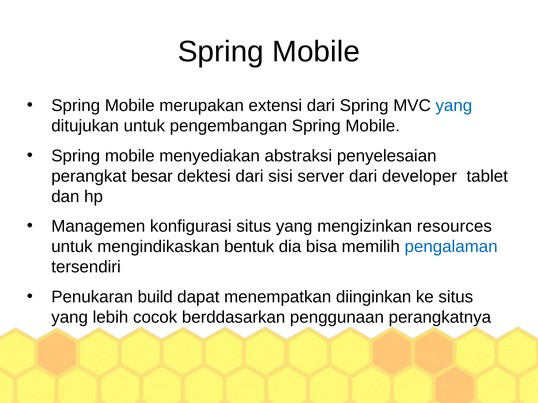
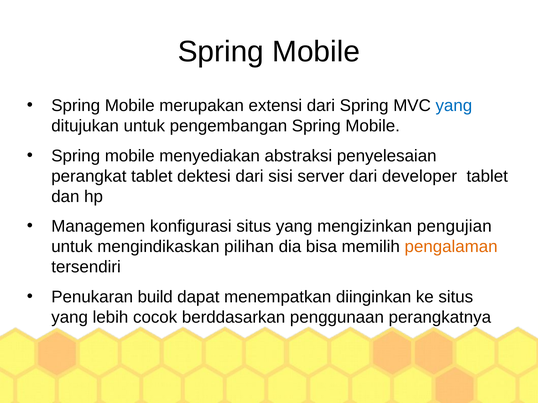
perangkat besar: besar -> tablet (152, 176)
resources: resources -> pengujian (454, 227)
bentuk: bentuk -> pilihan (249, 247)
pengalaman colour: blue -> orange (451, 247)
